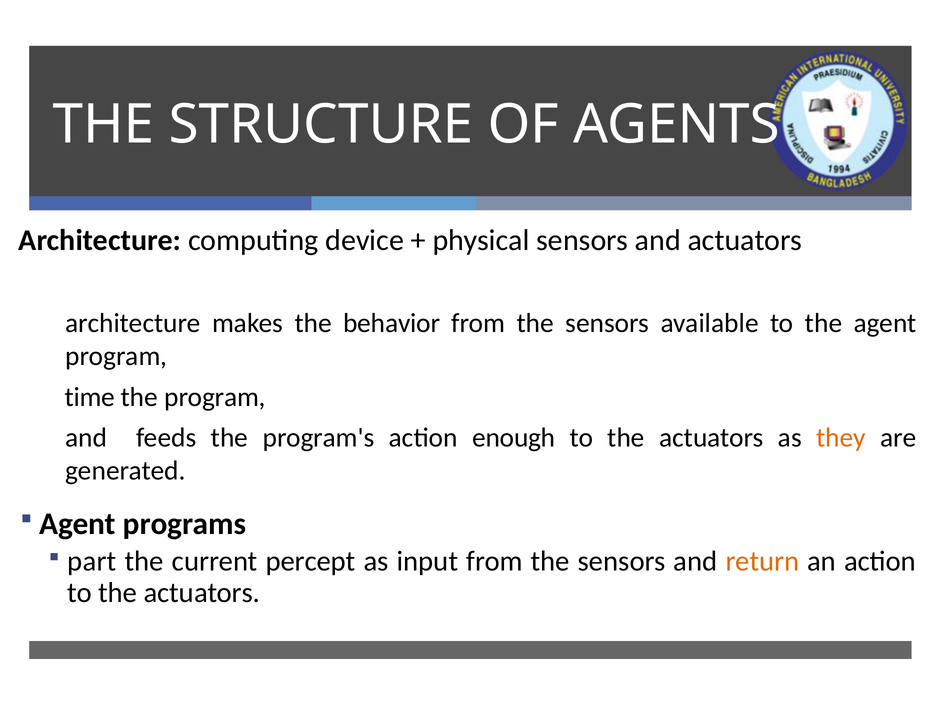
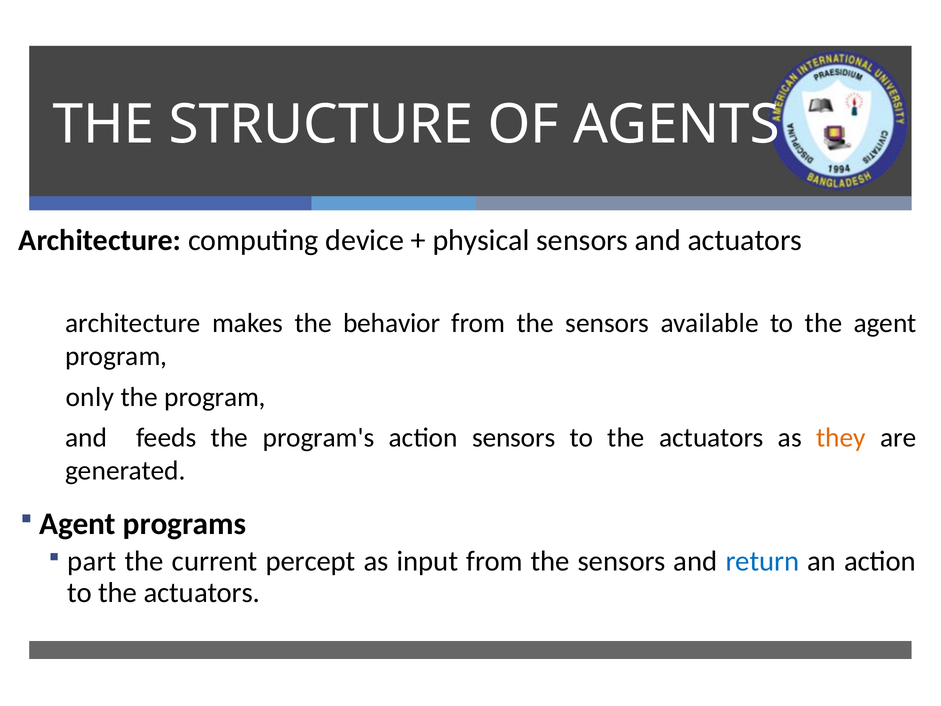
time: time -> only (90, 397)
action enough: enough -> sensors (514, 438)
return colour: orange -> blue (762, 561)
